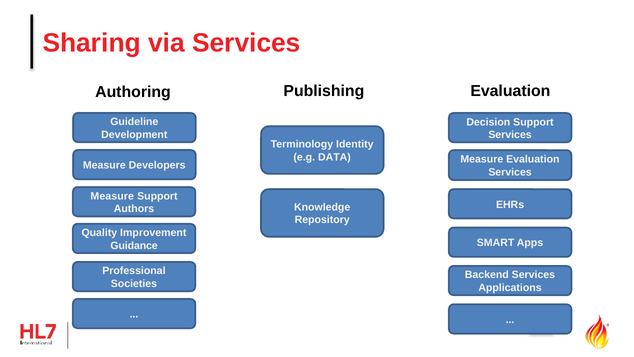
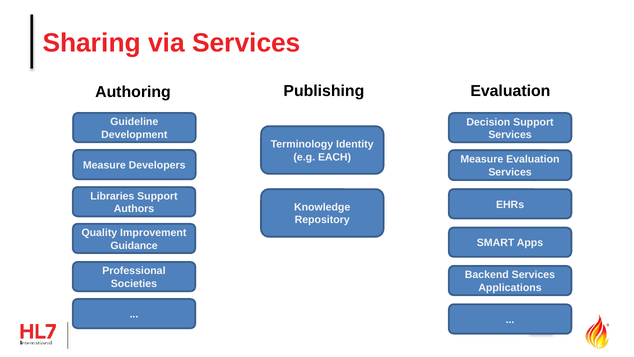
DATA: DATA -> EACH (335, 157)
Measure: Measure -> Libraries (112, 196)
